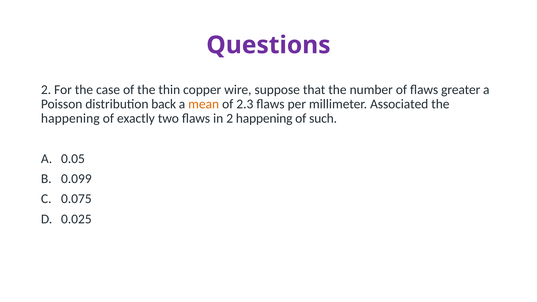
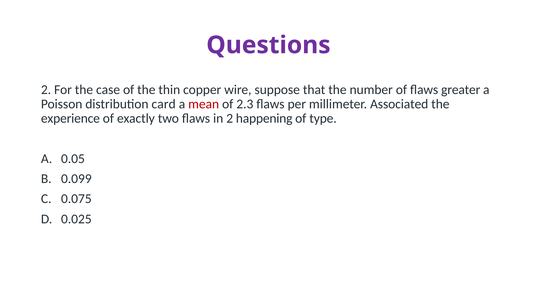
back: back -> card (164, 104)
mean colour: orange -> red (204, 104)
happening: happening -> experience (70, 119)
such: such -> type (323, 119)
